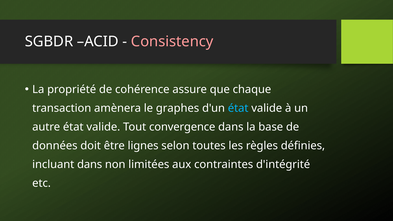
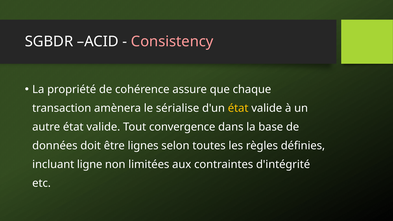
graphes: graphes -> sérialise (178, 108)
état colour: light blue -> yellow (238, 108)
incluant dans: dans -> ligne (90, 164)
